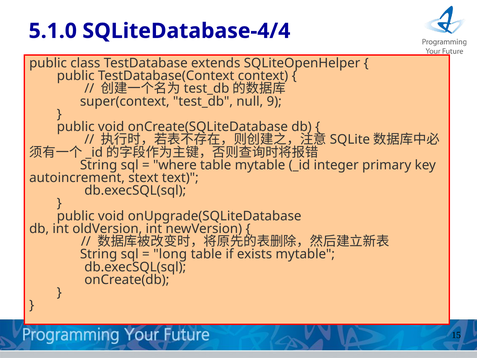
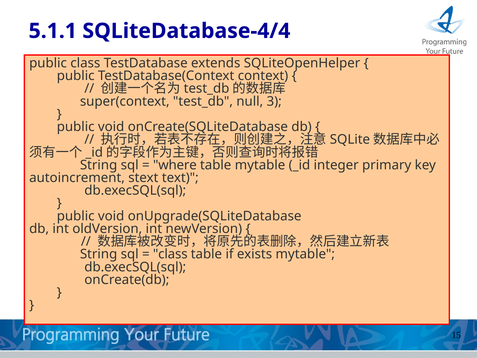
5.1.0: 5.1.0 -> 5.1.1 (53, 31)
9: 9 -> 3 (274, 101)
long: long -> class (170, 254)
